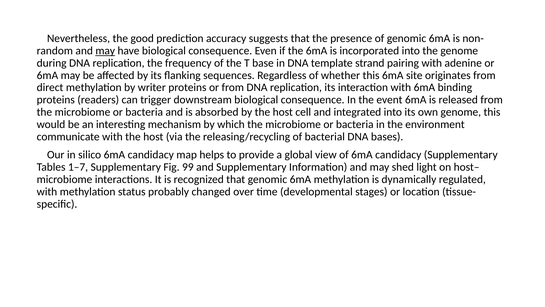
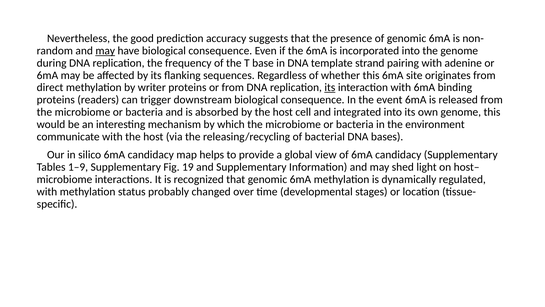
its underline: none -> present (330, 87)
1–7: 1–7 -> 1–9 (78, 167)
99: 99 -> 19 (188, 167)
